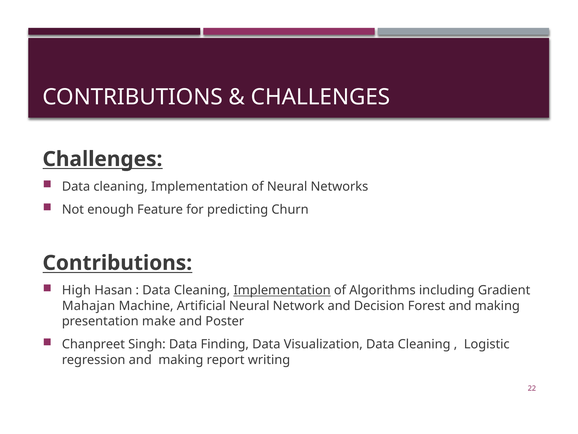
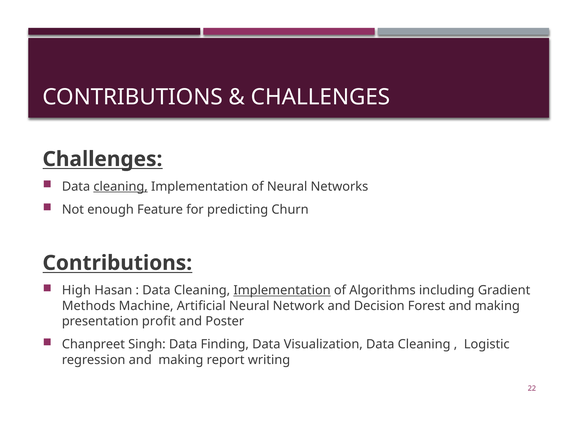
cleaning underline: none -> present (121, 186)
Mahajan: Mahajan -> Methods (89, 305)
make: make -> profit (159, 321)
